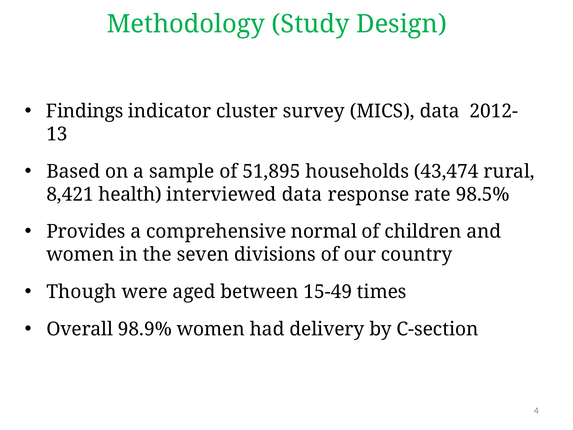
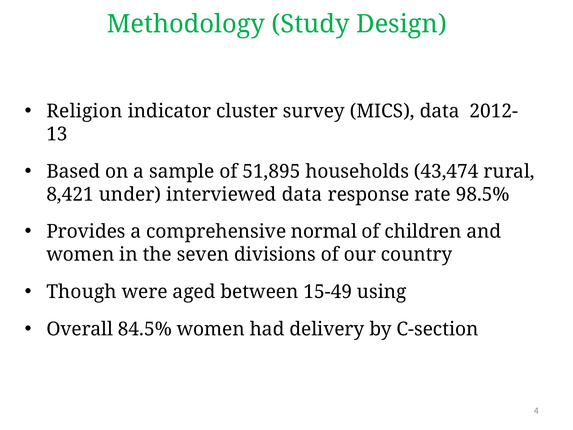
Findings: Findings -> Religion (85, 111)
health: health -> under (130, 194)
times: times -> using (382, 292)
98.9%: 98.9% -> 84.5% (145, 329)
